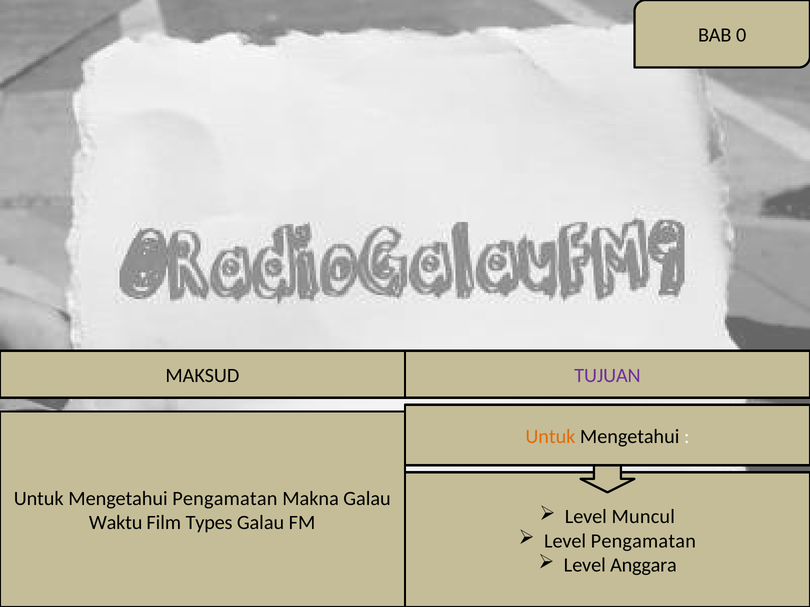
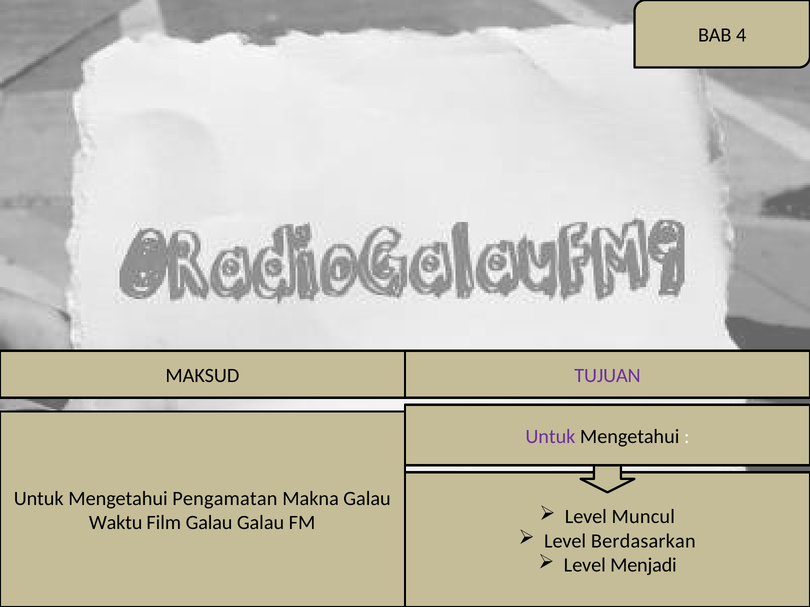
0: 0 -> 4 (741, 35)
Untuk colour: orange -> purple (550, 437)
Film Types: Types -> Galau (209, 523)
Level Pengamatan: Pengamatan -> Berdasarkan (643, 541)
Anggara: Anggara -> Menjadi (643, 566)
